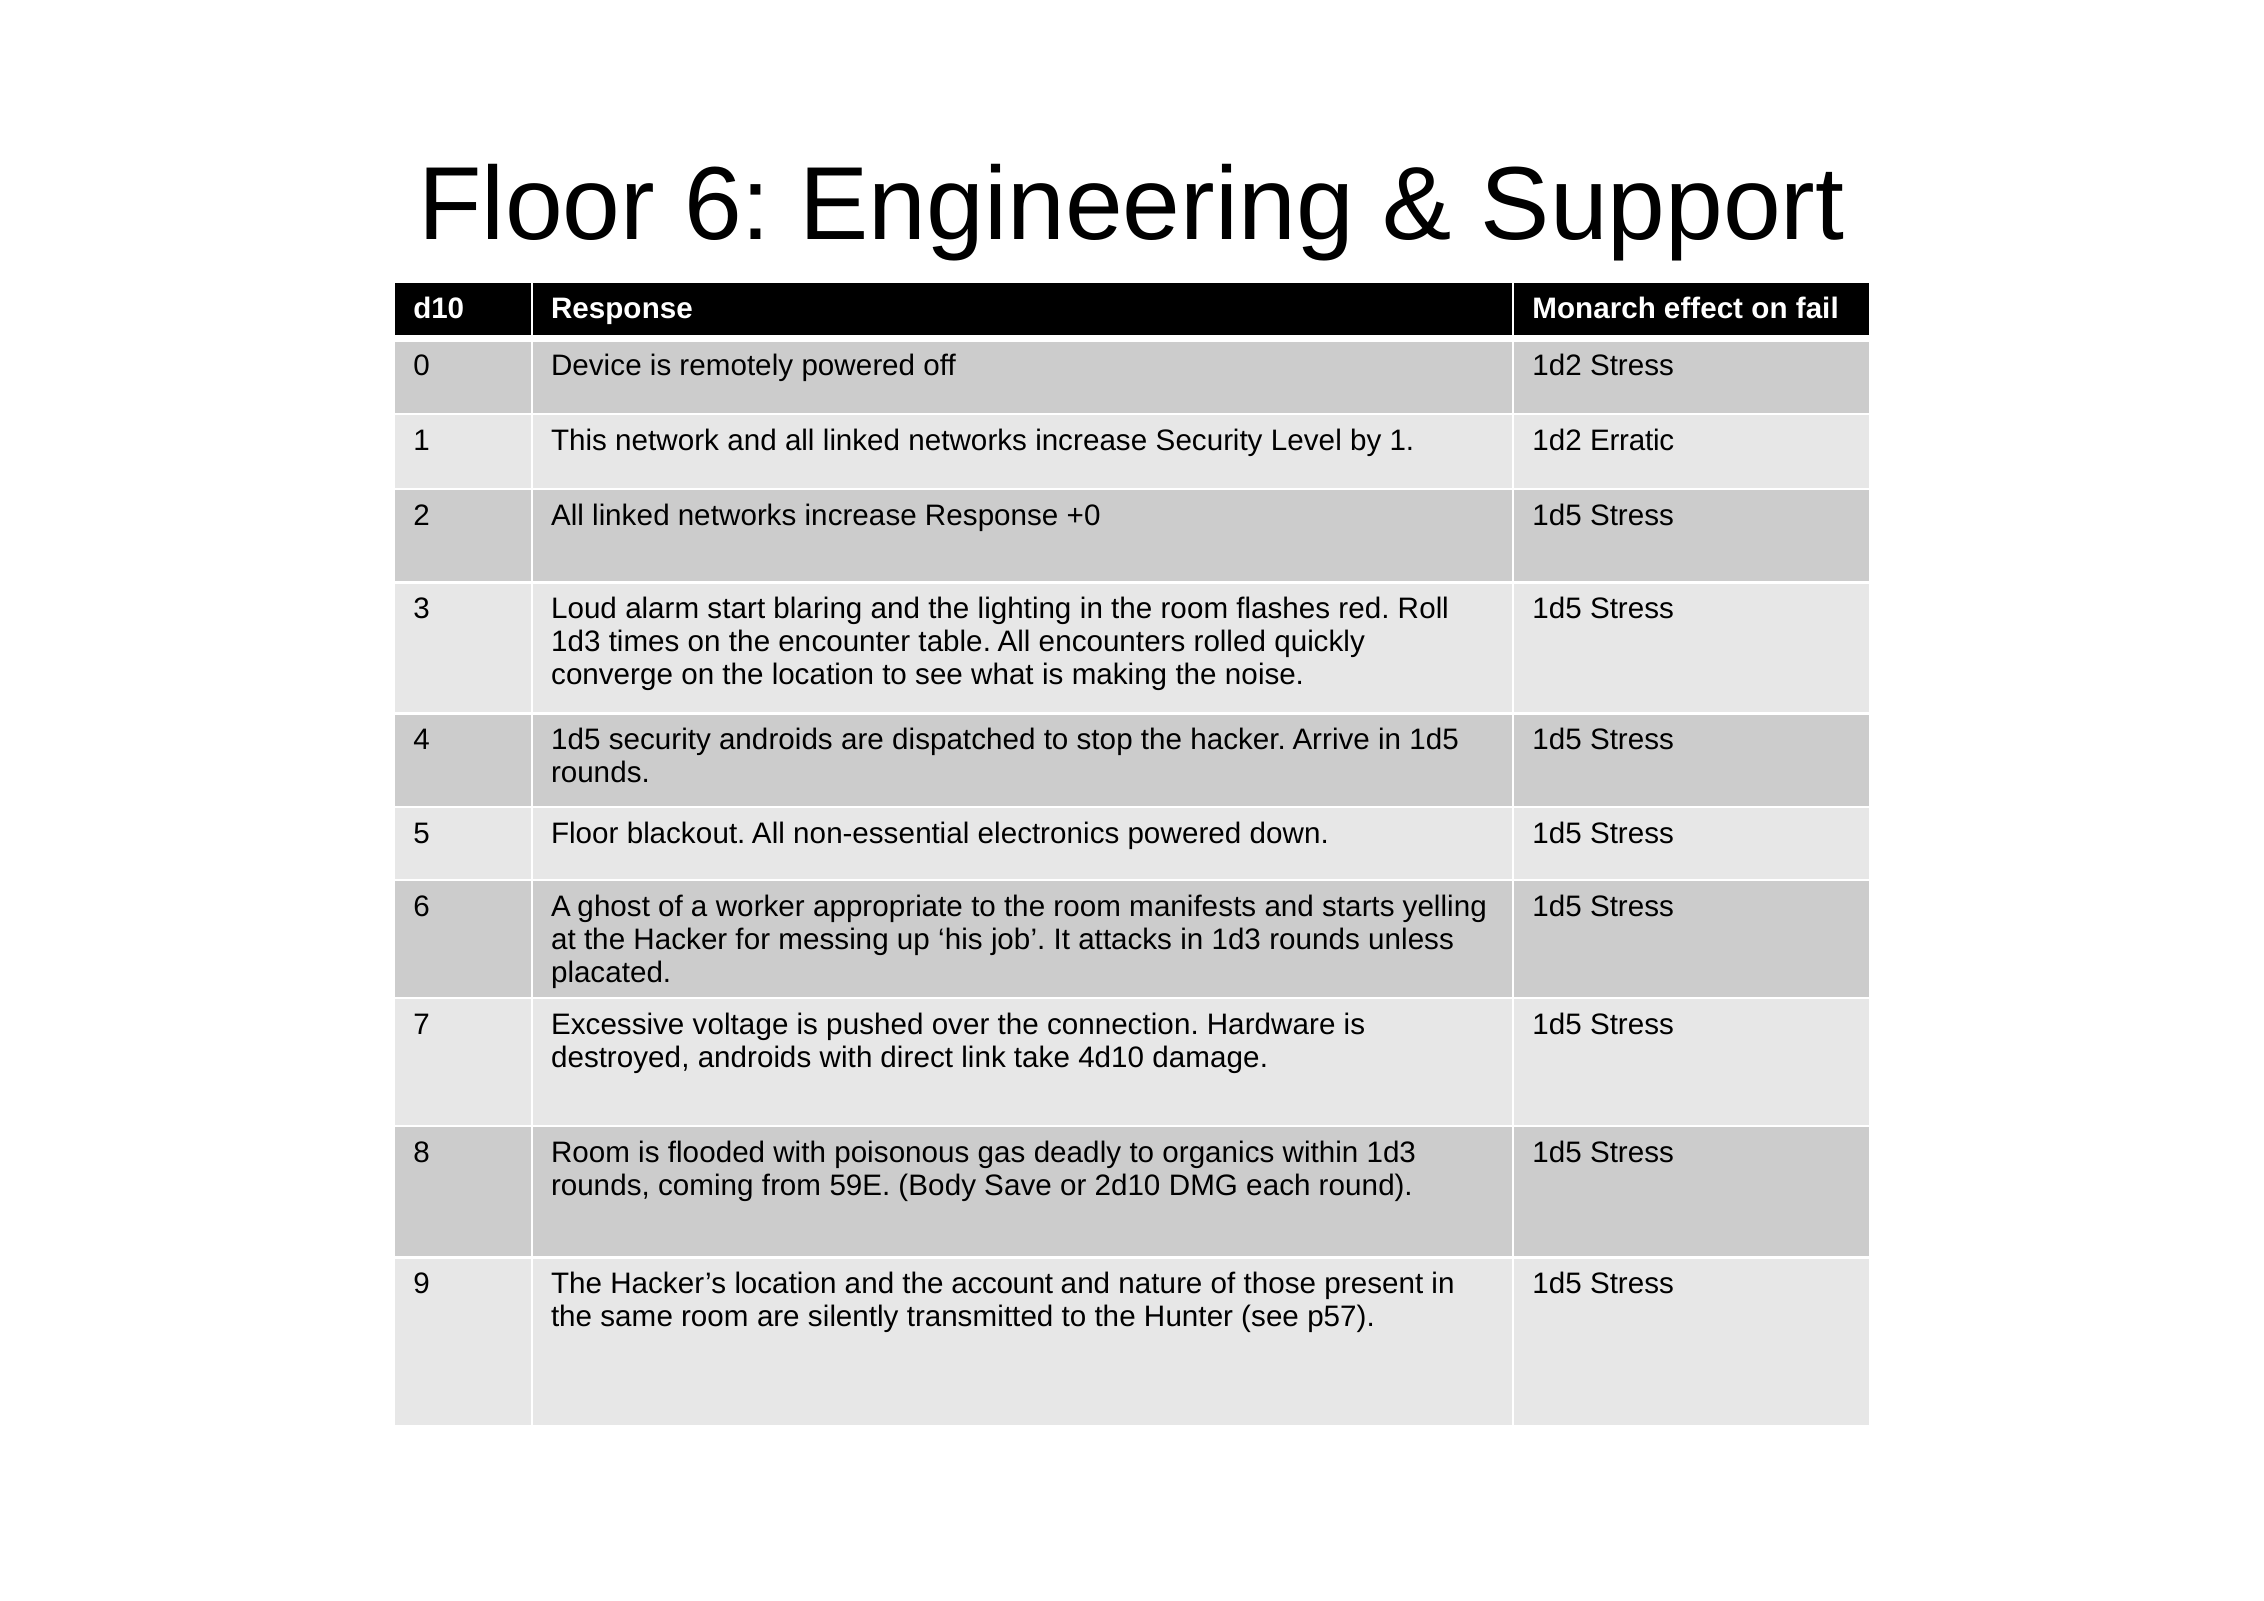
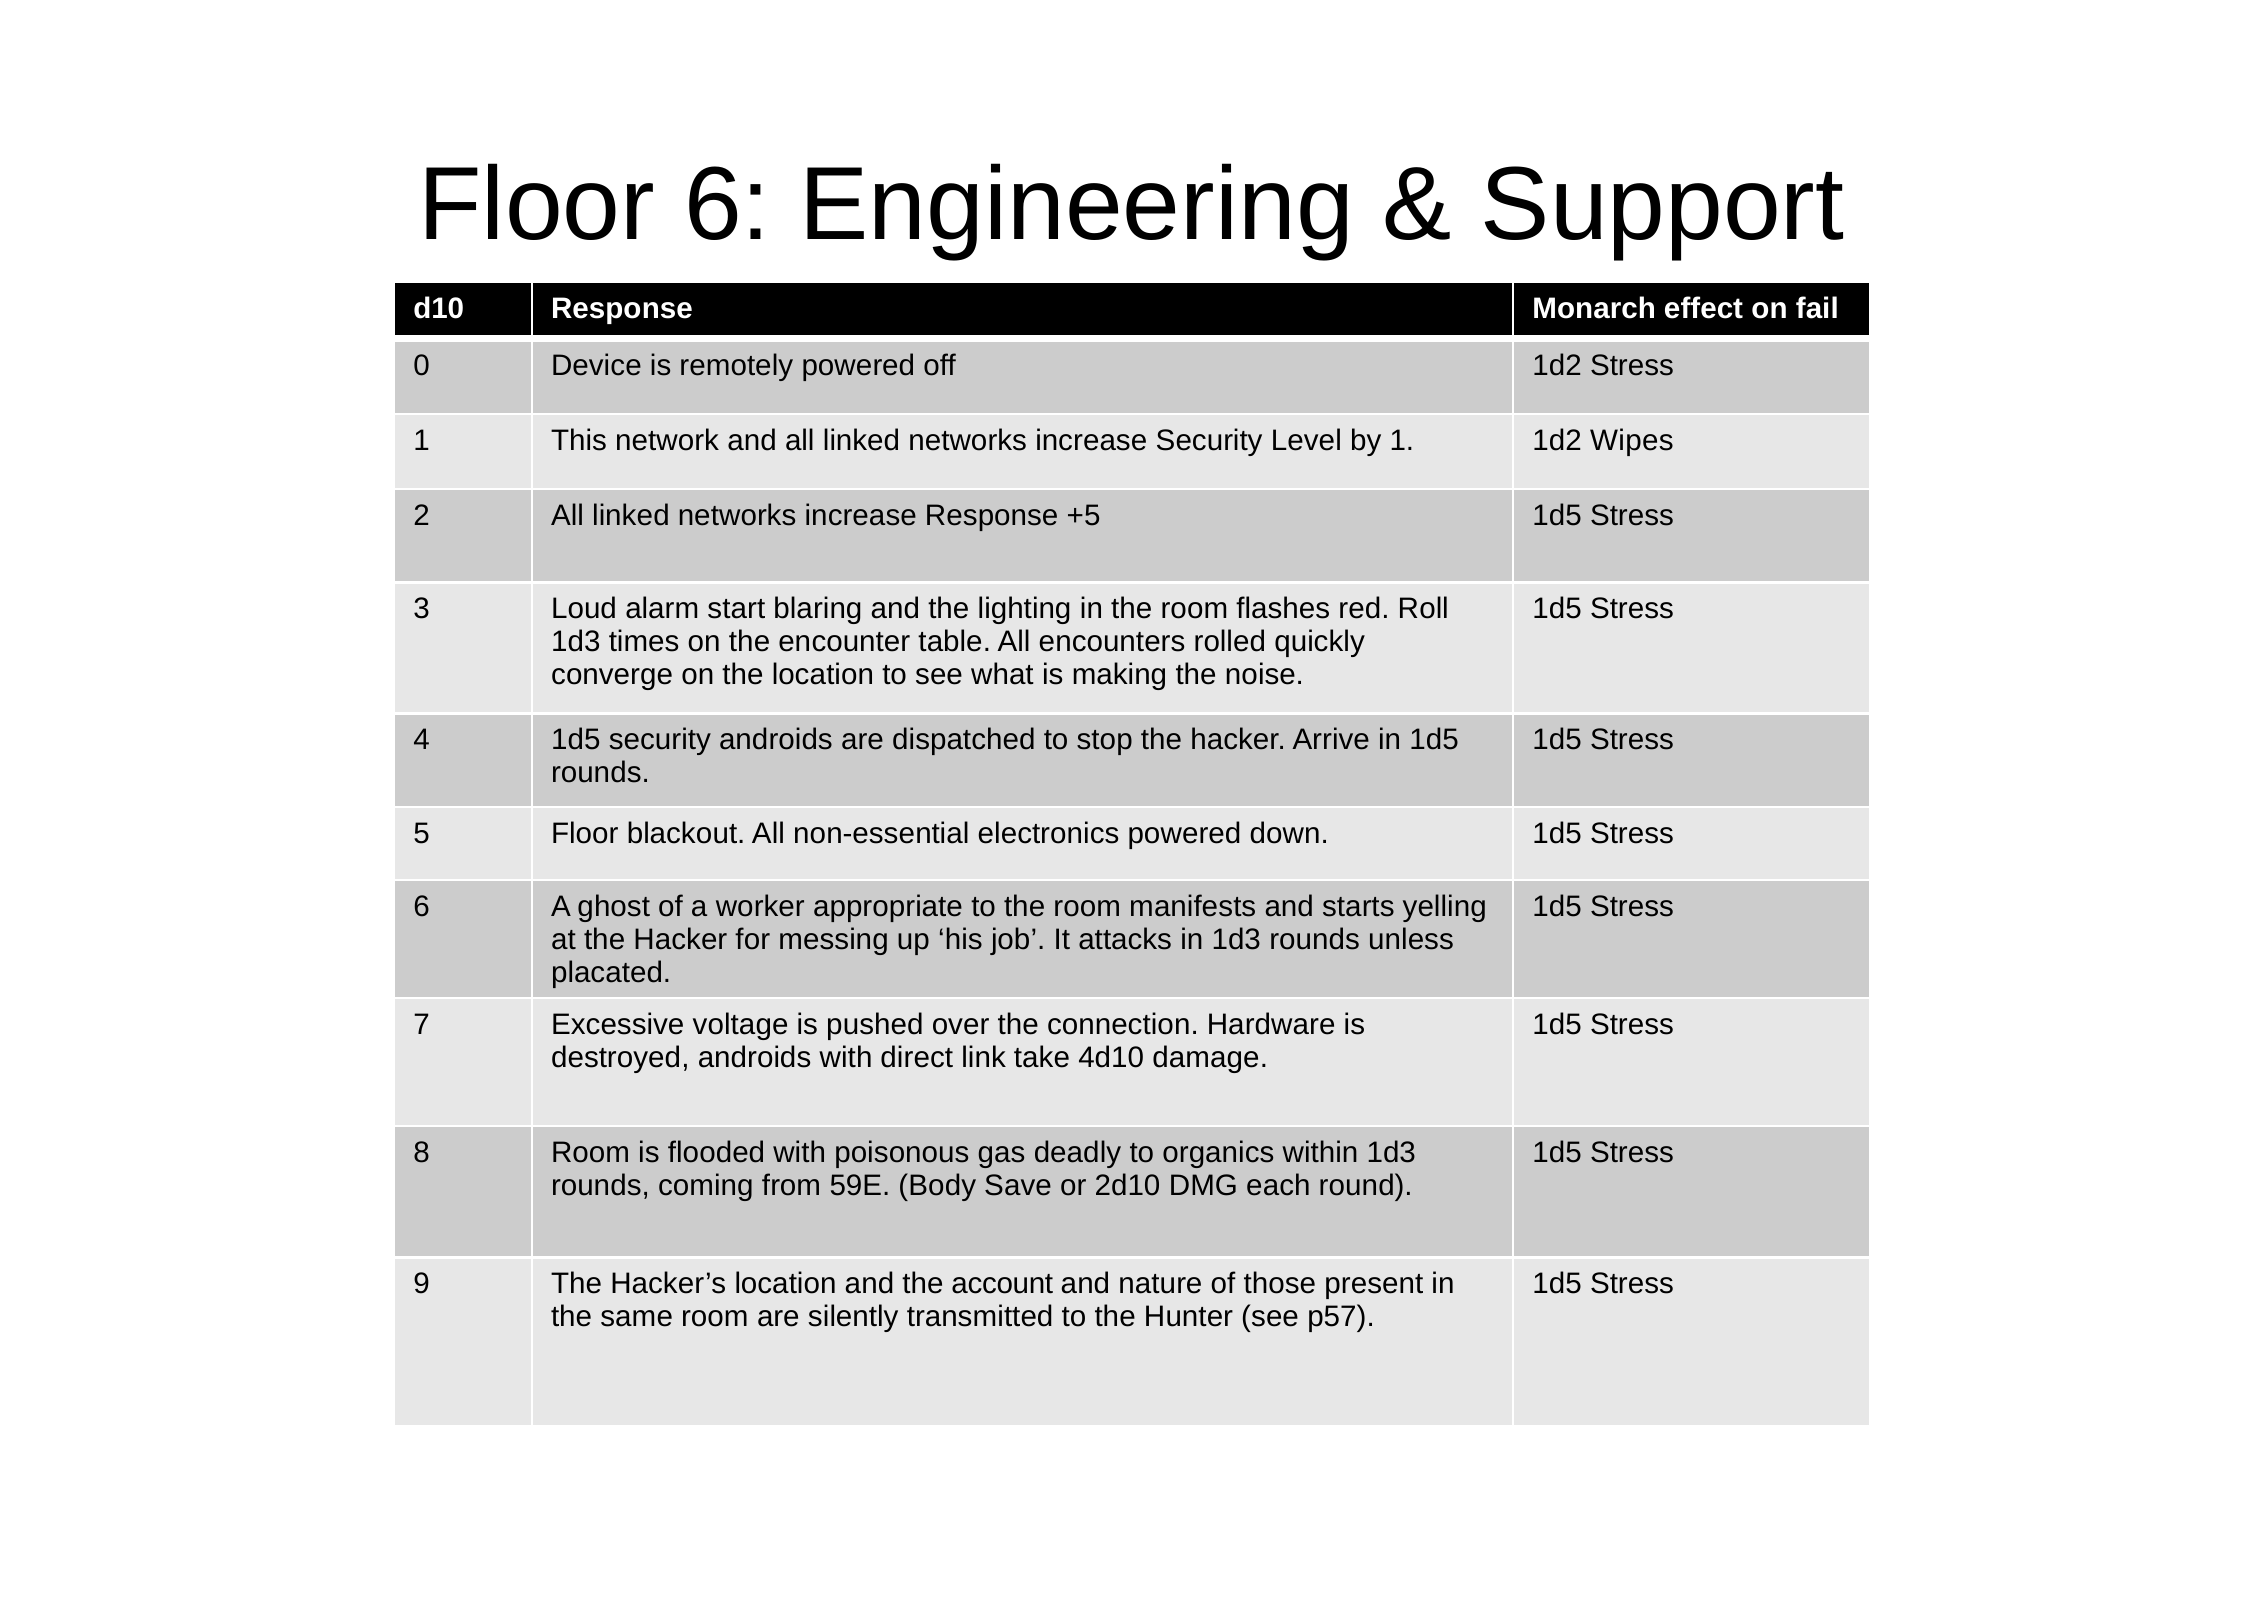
Erratic: Erratic -> Wipes (1632, 440)
+0: +0 -> +5 (1084, 515)
